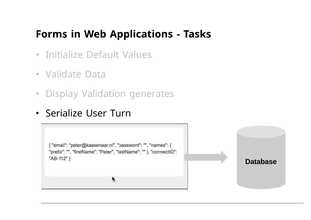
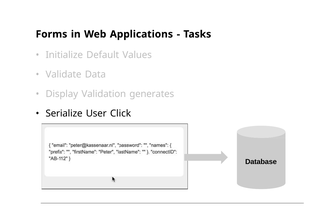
Turn: Turn -> Click (121, 113)
